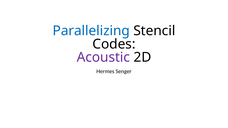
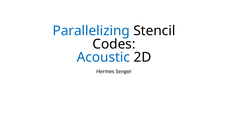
Acoustic colour: purple -> blue (103, 57)
